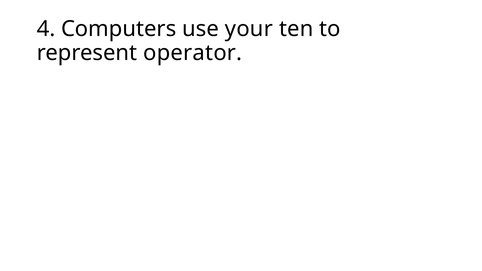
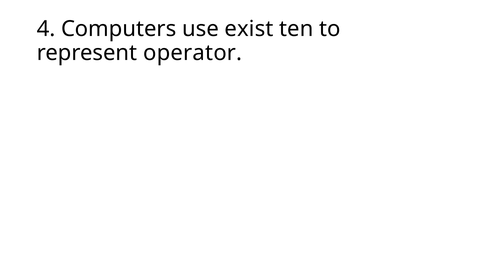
your: your -> exist (249, 29)
